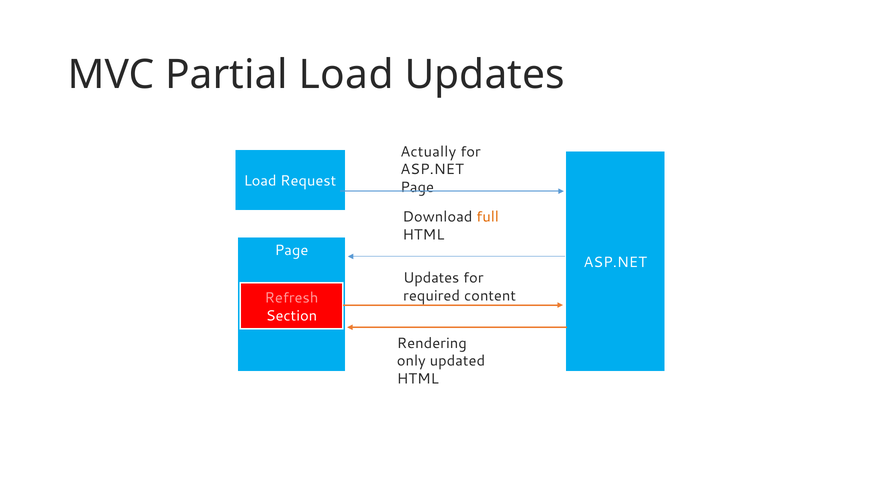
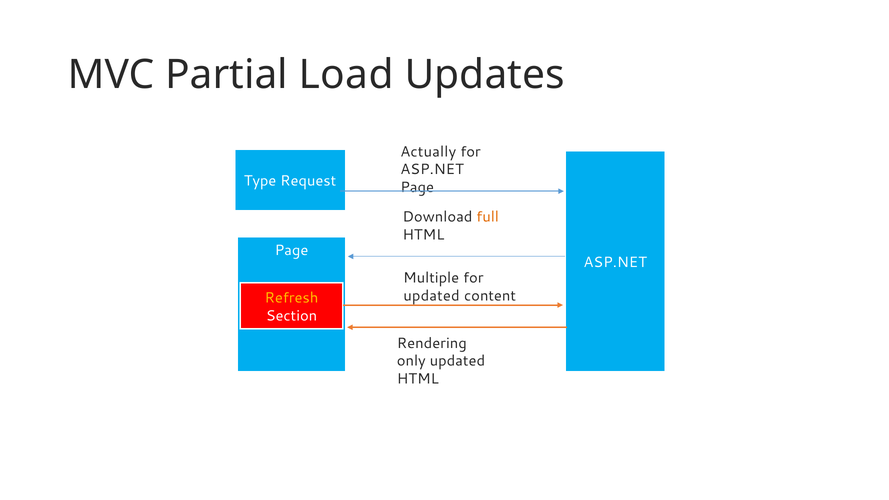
Load: Load -> Type (260, 181)
Updates: Updates -> Multiple (431, 278)
required: required -> updated (432, 296)
Refresh colour: pink -> yellow (291, 298)
